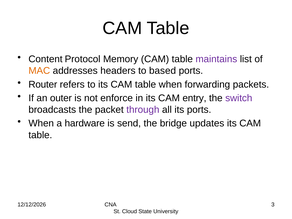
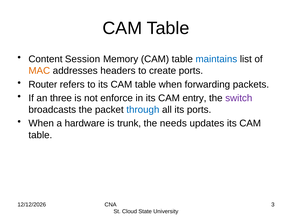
Protocol: Protocol -> Session (83, 59)
maintains colour: purple -> blue (216, 59)
based: based -> create (163, 71)
outer: outer -> three (61, 98)
through colour: purple -> blue (143, 110)
send: send -> trunk (129, 123)
bridge: bridge -> needs (173, 123)
